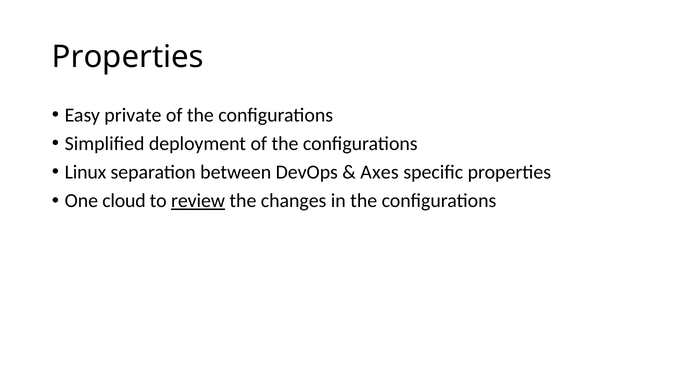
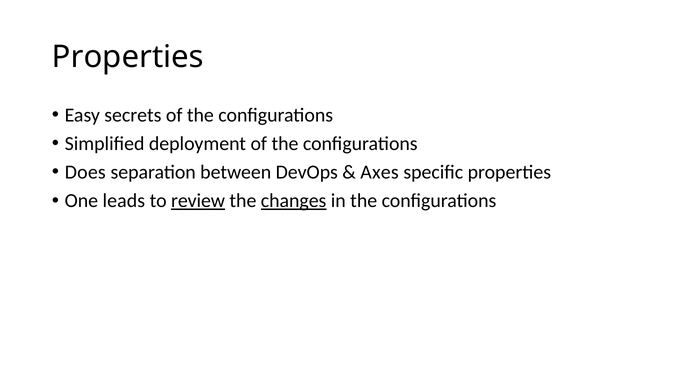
private: private -> secrets (133, 115)
Linux: Linux -> Does (85, 172)
cloud: cloud -> leads (124, 201)
changes underline: none -> present (294, 201)
